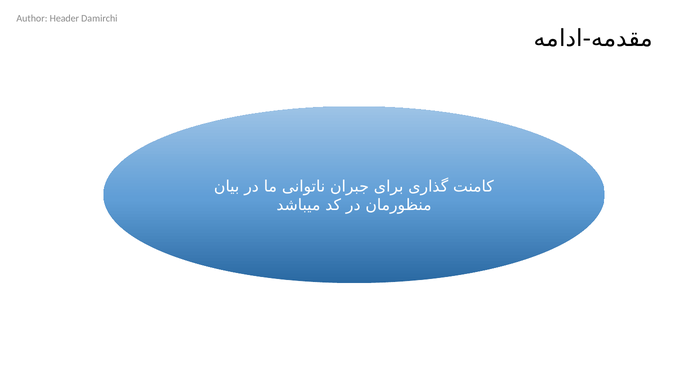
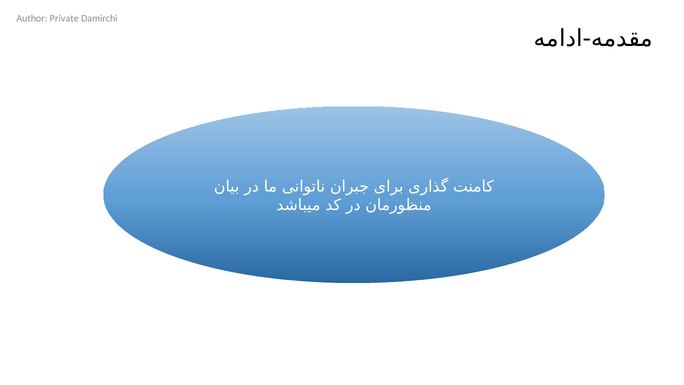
Header: Header -> Private (64, 19)
